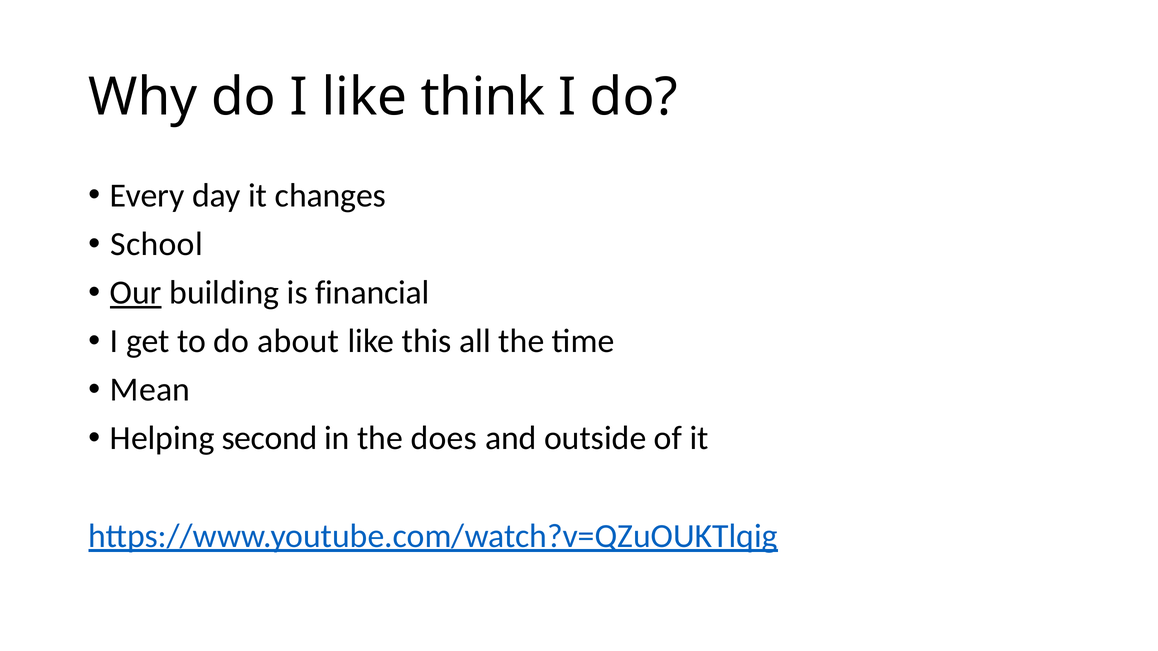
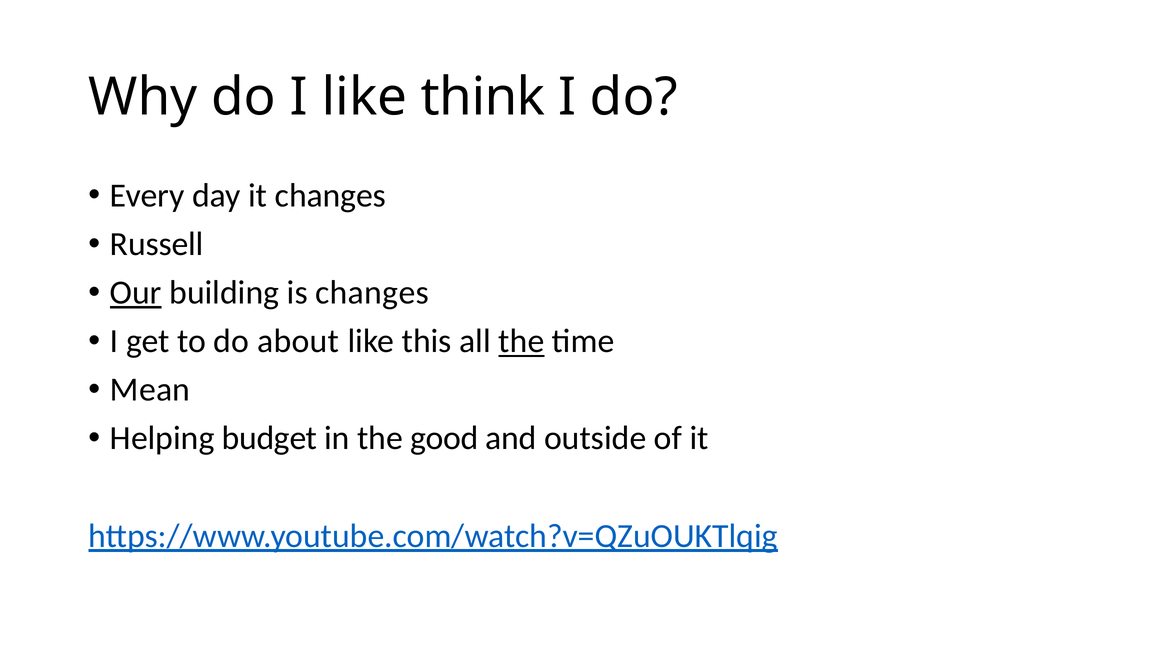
School: School -> Russell (157, 244)
is financial: financial -> changes (372, 293)
the underline: none -> present (521, 341)
second: second -> budget (270, 439)
does: does -> good (444, 439)
